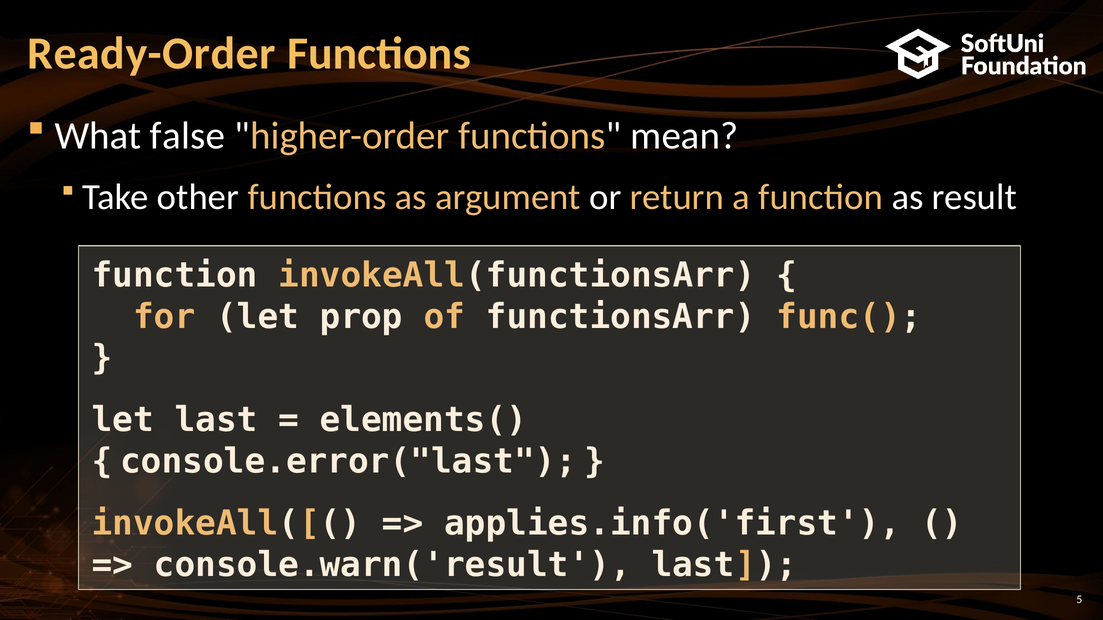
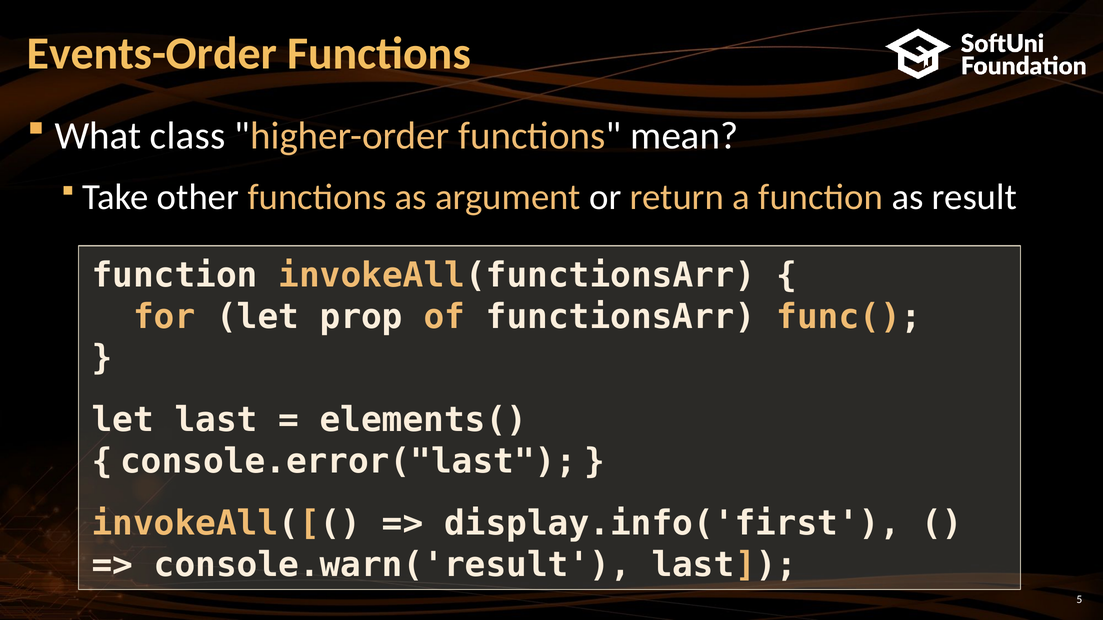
Ready-Order: Ready-Order -> Events-Order (152, 54)
false: false -> class (188, 136)
applies.info('first: applies.info('first -> display.info('first (672, 524)
